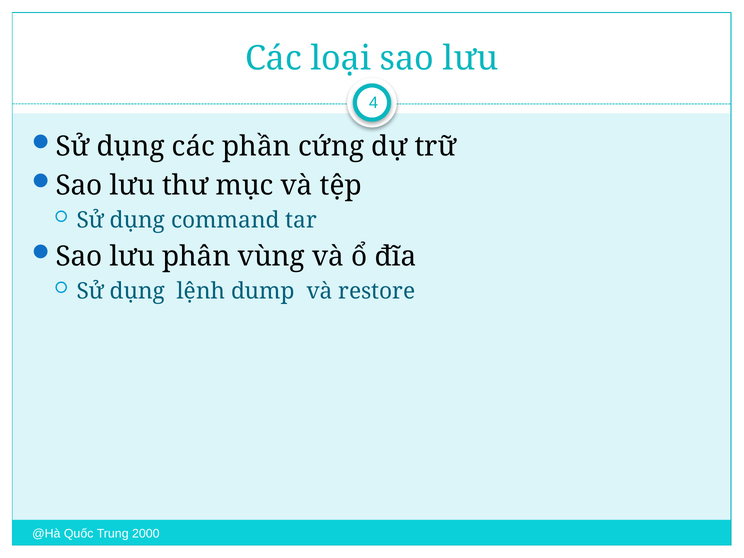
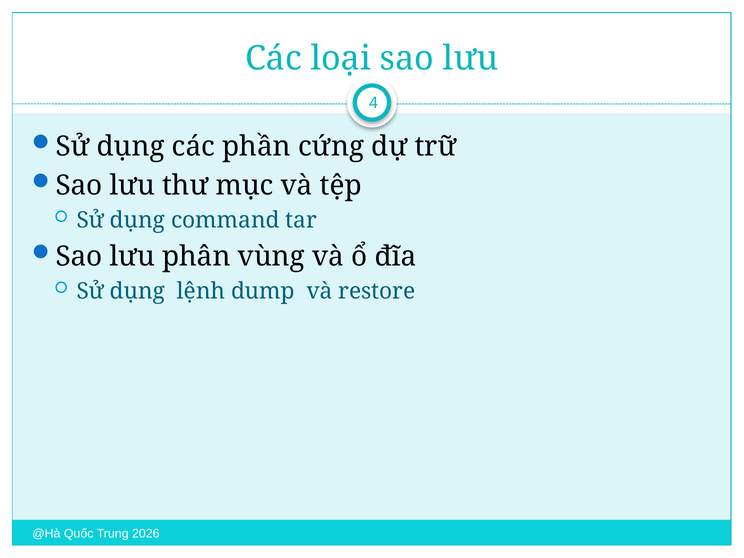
2000: 2000 -> 2026 (146, 534)
